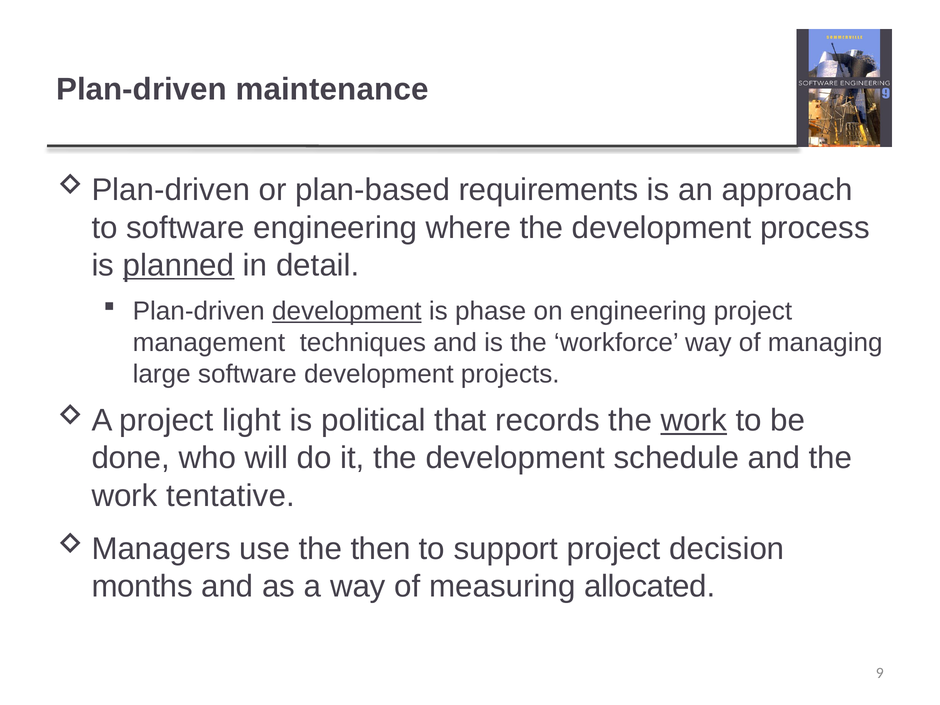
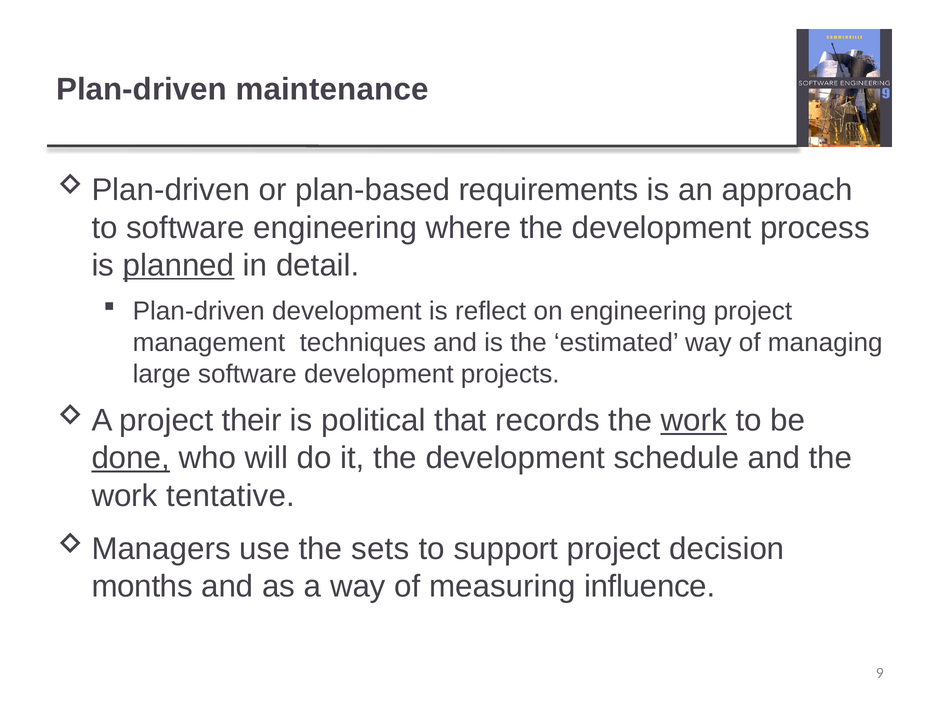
development underline: present -> none (347, 311)
phase: phase -> reflect (491, 311)
workforce: workforce -> estimated (616, 343)
light: light -> their (252, 421)
done underline: none -> present (131, 458)
then: then -> sets (380, 549)
allocated: allocated -> influence (650, 587)
